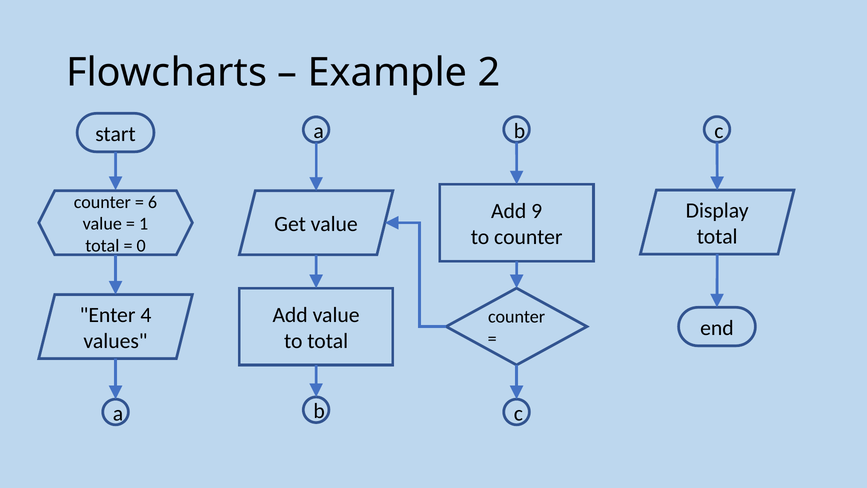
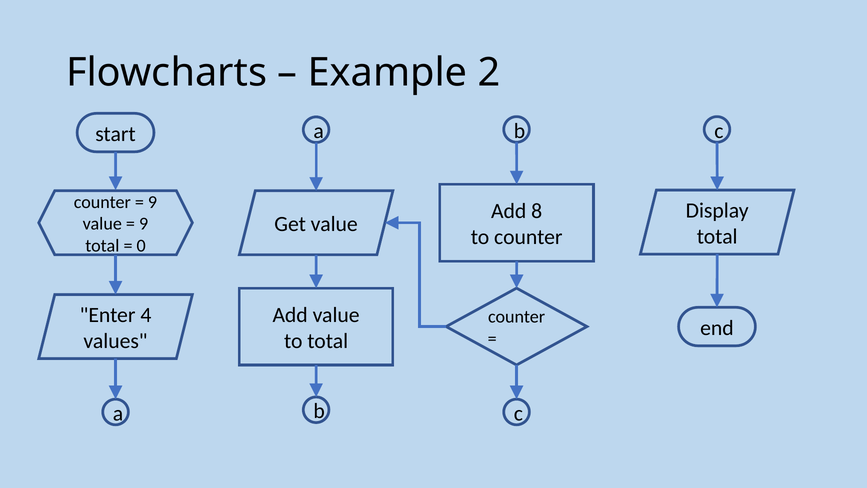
6: 6 -> 9 (153, 202)
9: 9 -> 8 (537, 211)
1: 1 -> 9 (144, 224)
